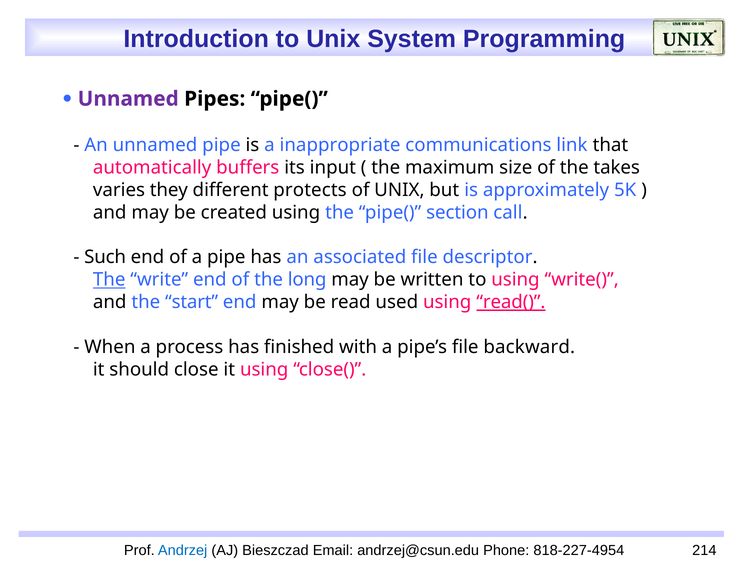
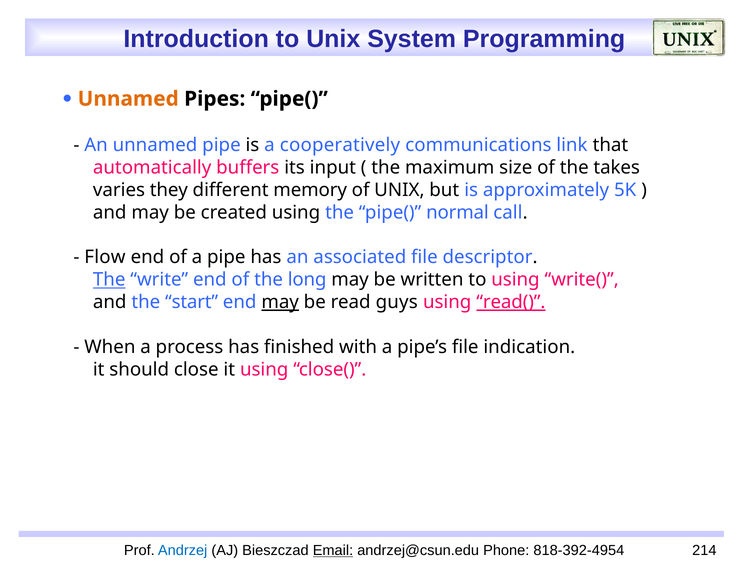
Unnamed colour: purple -> orange (128, 99)
inappropriate: inappropriate -> cooperatively (340, 145)
protects: protects -> memory (310, 190)
section: section -> normal (457, 212)
Such: Such -> Flow (105, 257)
may underline: none -> present (280, 302)
used: used -> guys (397, 302)
backward: backward -> indication (529, 347)
Email underline: none -> present (333, 550)
818-227-4954: 818-227-4954 -> 818-392-4954 (579, 550)
